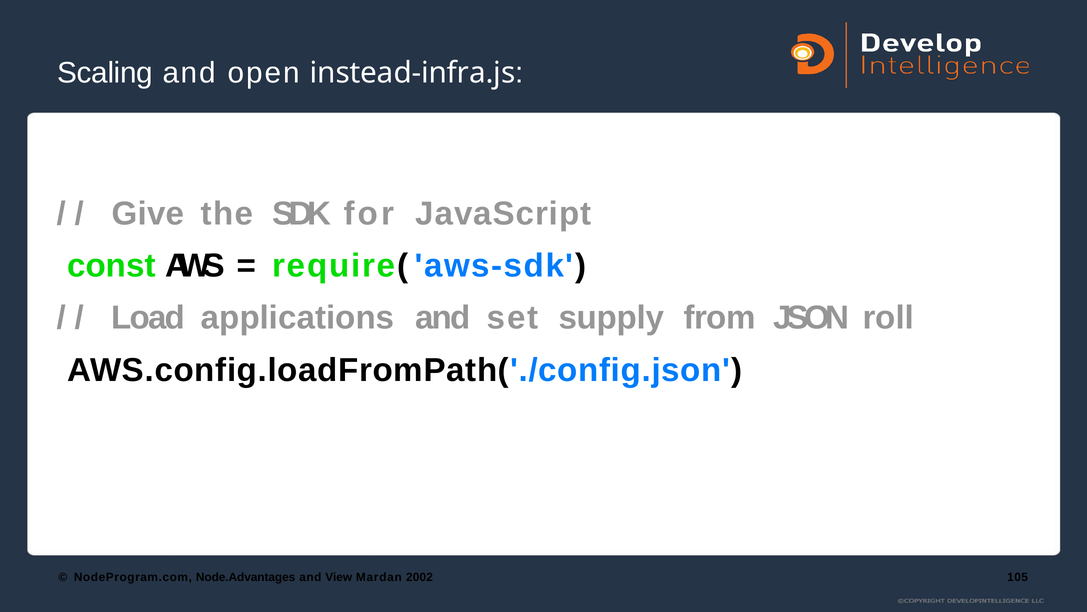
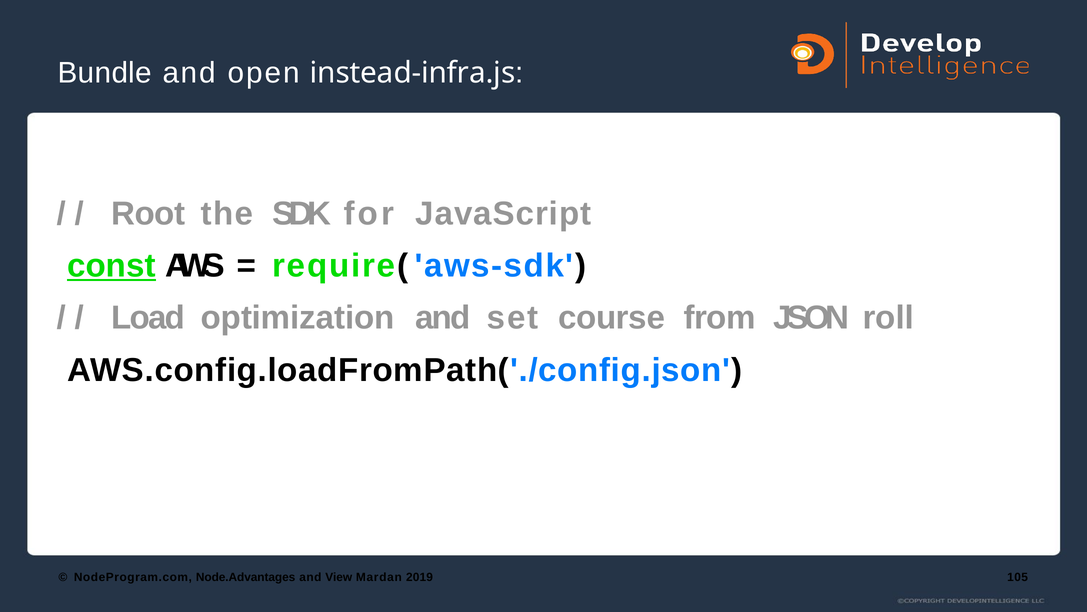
Scaling: Scaling -> Bundle (105, 73)
Give: Give -> Root (148, 214)
const underline: none -> present (111, 266)
applications: applications -> optimization (298, 318)
supply: supply -> course (612, 318)
2002: 2002 -> 2019 (419, 577)
